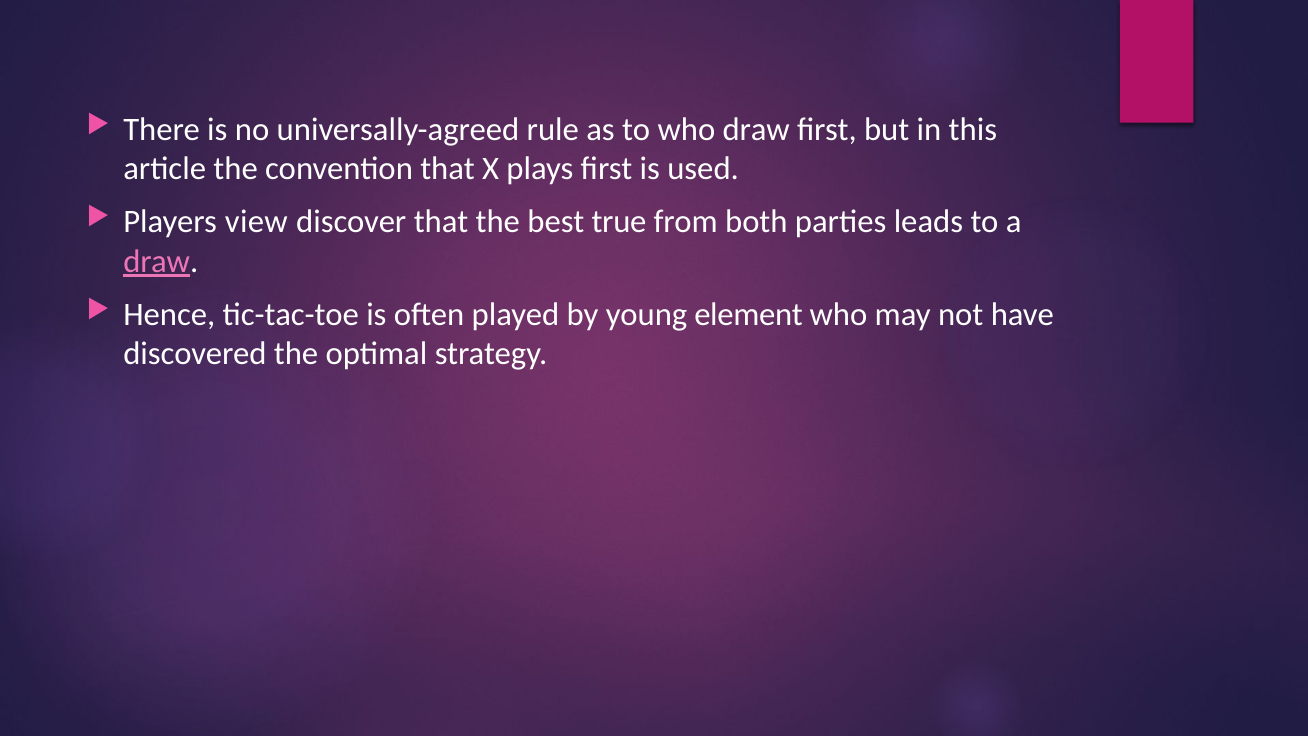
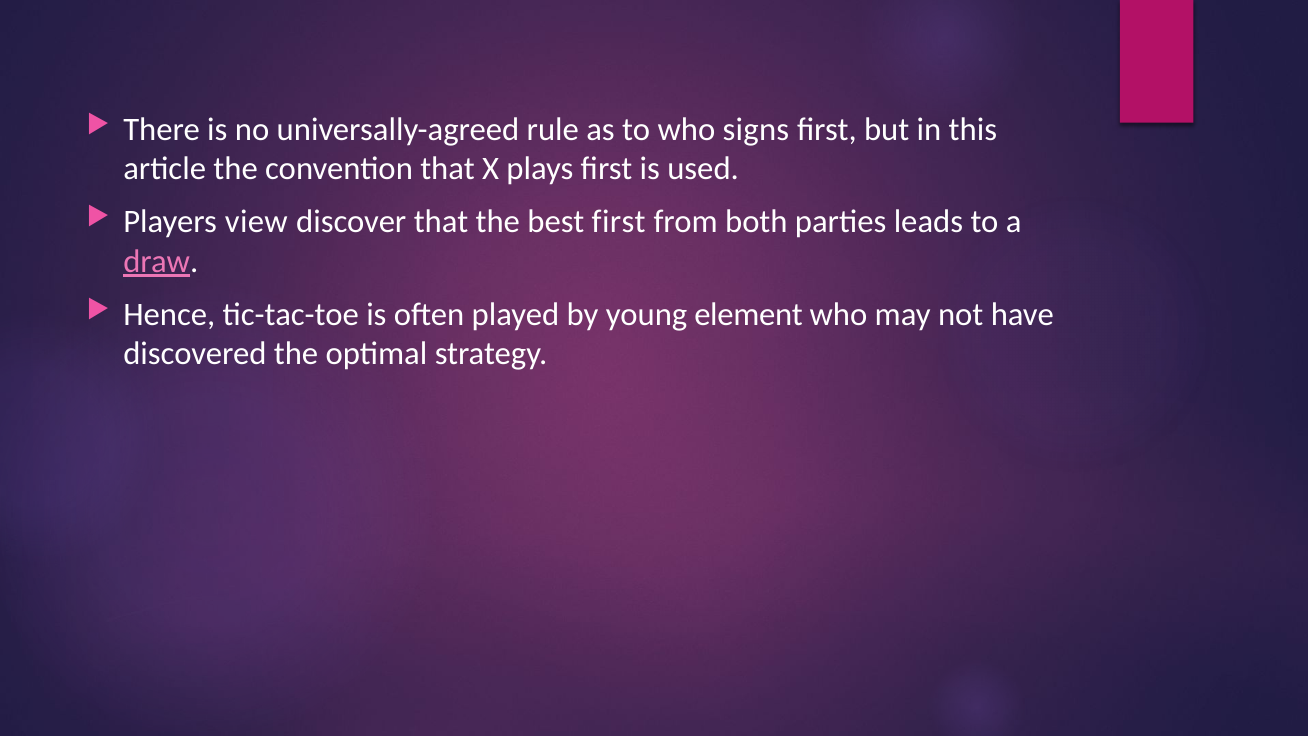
who draw: draw -> signs (756, 130)
best true: true -> first (619, 222)
